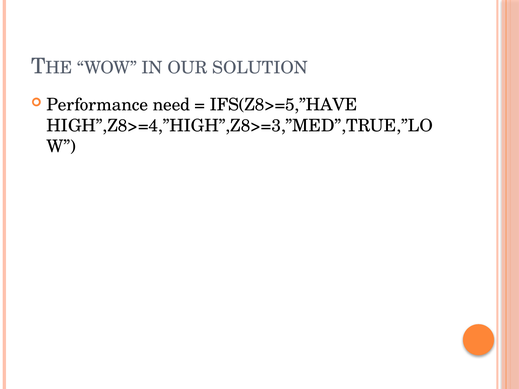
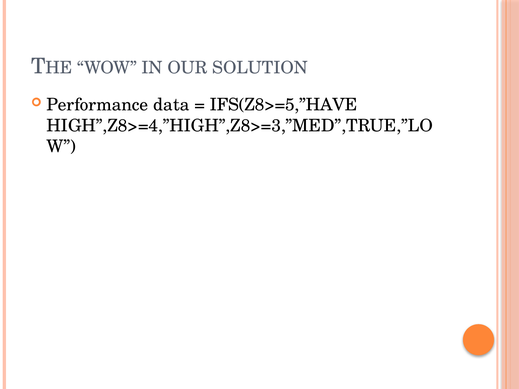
need: need -> data (171, 105)
